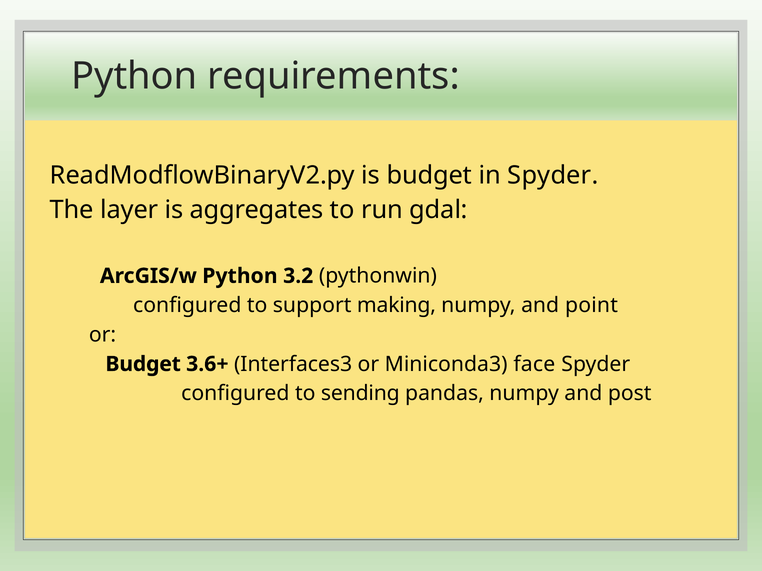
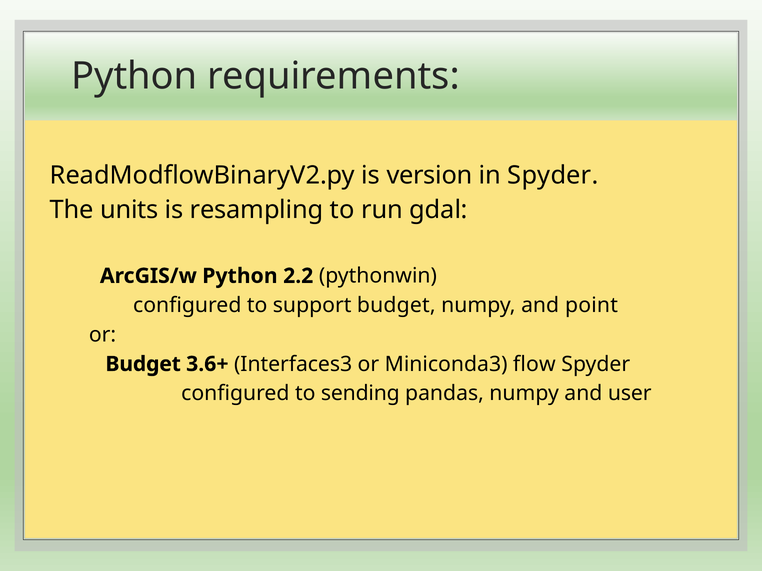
is budget: budget -> version (430, 176)
layer: layer -> units (129, 210)
aggregates: aggregates -> resampling (257, 210)
3.2: 3.2 -> 2.2 (298, 276)
support making: making -> budget (396, 306)
face: face -> flow (534, 364)
post: post -> user (630, 394)
